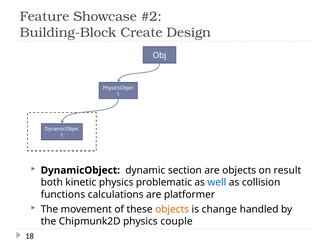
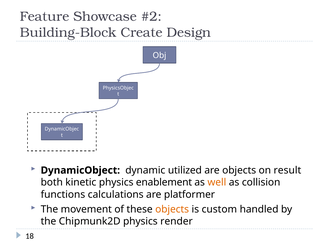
section: section -> utilized (185, 171)
problematic: problematic -> enablement (164, 183)
well colour: blue -> orange (217, 183)
change: change -> custom (219, 210)
couple: couple -> render (177, 222)
